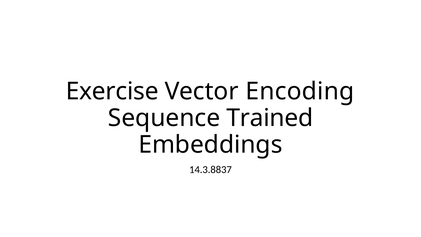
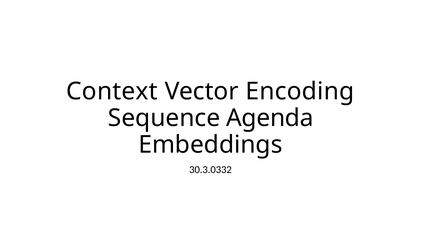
Exercise: Exercise -> Context (112, 91)
Trained: Trained -> Agenda (270, 118)
14.3.8837: 14.3.8837 -> 30.3.0332 (210, 170)
